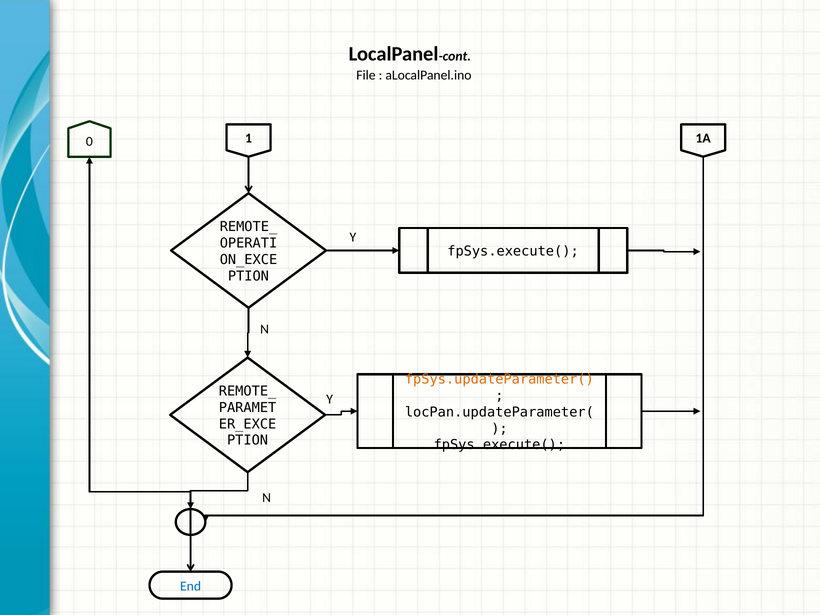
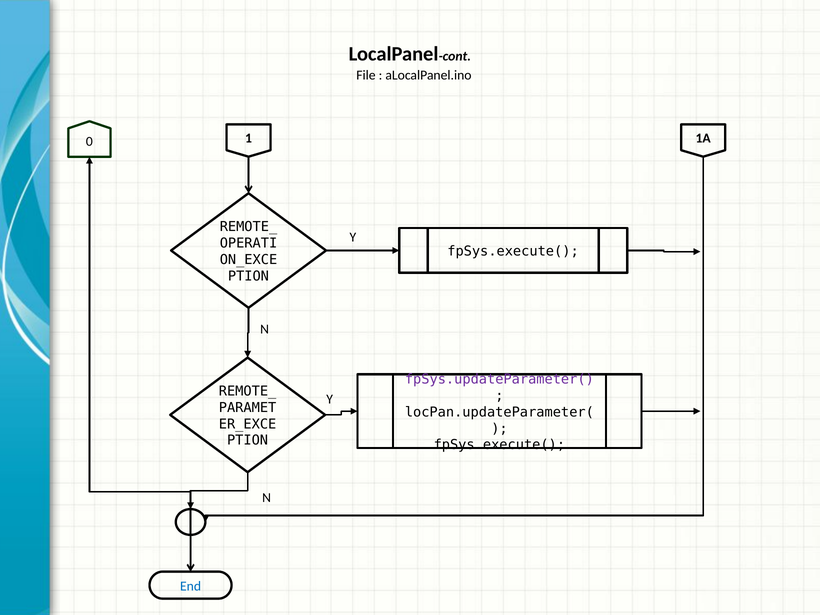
fpSys.updateParameter( colour: orange -> purple (499, 379)
